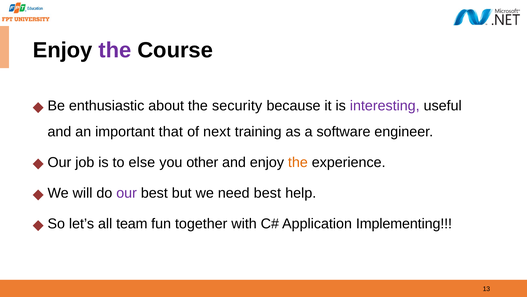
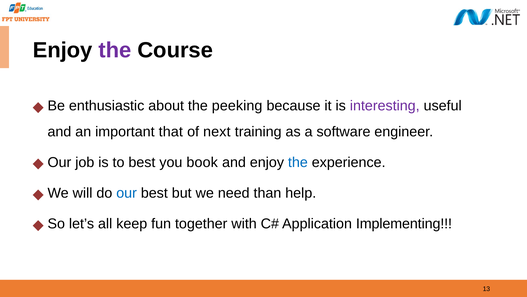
security: security -> peeking (237, 106)
to else: else -> best (142, 162)
other: other -> book (202, 162)
the colour: orange -> blue (298, 162)
our colour: purple -> blue (127, 193)
need best: best -> than (267, 193)
team: team -> keep (132, 223)
